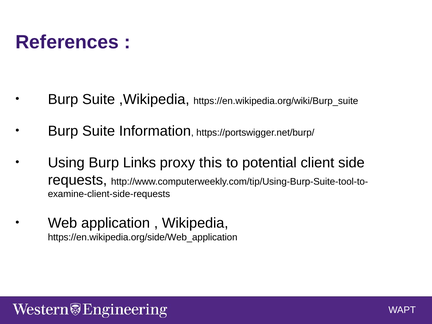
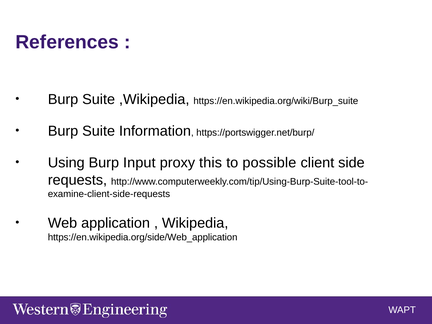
Links: Links -> Input (139, 163)
potential: potential -> possible (269, 163)
